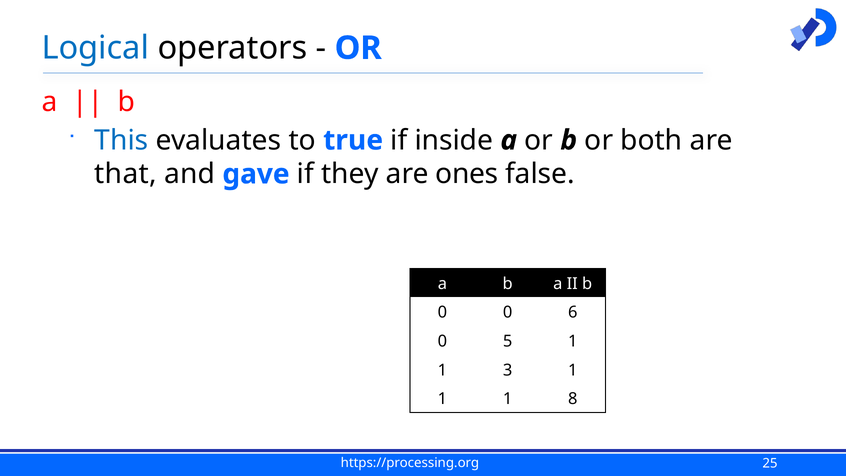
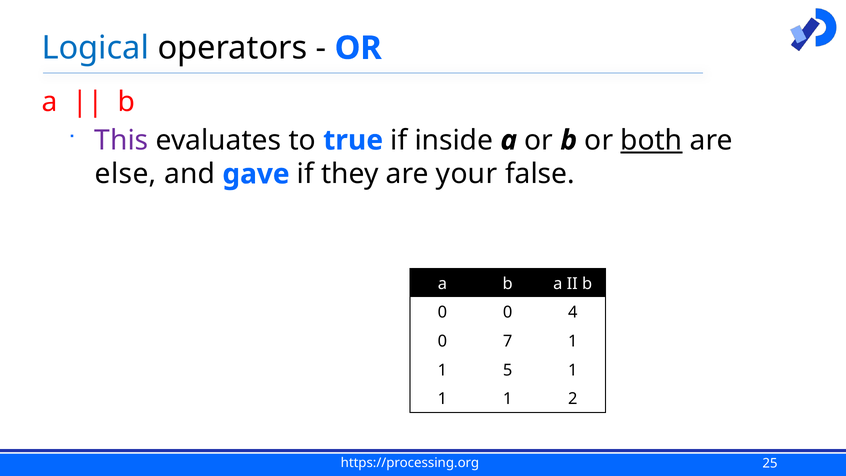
This colour: blue -> purple (121, 140)
both underline: none -> present (651, 140)
that: that -> else (126, 174)
ones: ones -> your (467, 174)
6: 6 -> 4 (573, 312)
5: 5 -> 7 (508, 341)
3: 3 -> 5 (508, 370)
8: 8 -> 2 (573, 399)
